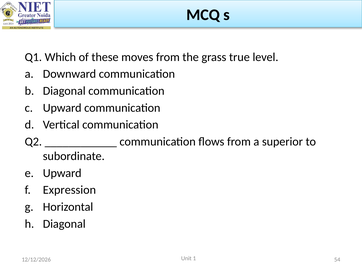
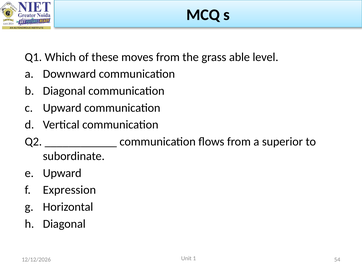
true: true -> able (239, 57)
